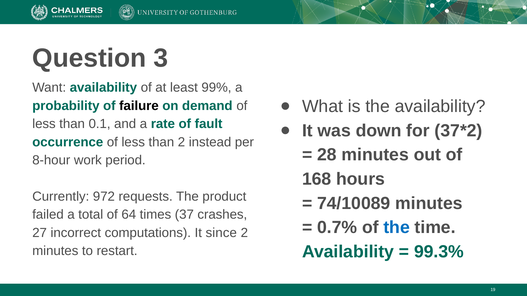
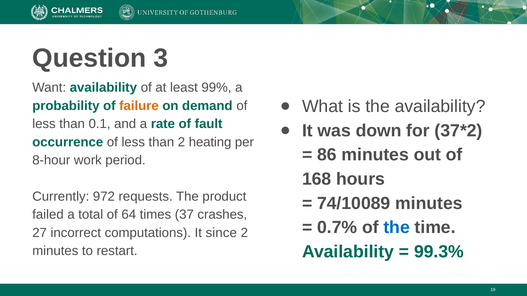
failure colour: black -> orange (139, 106)
instead: instead -> heating (210, 142)
28: 28 -> 86 (327, 155)
